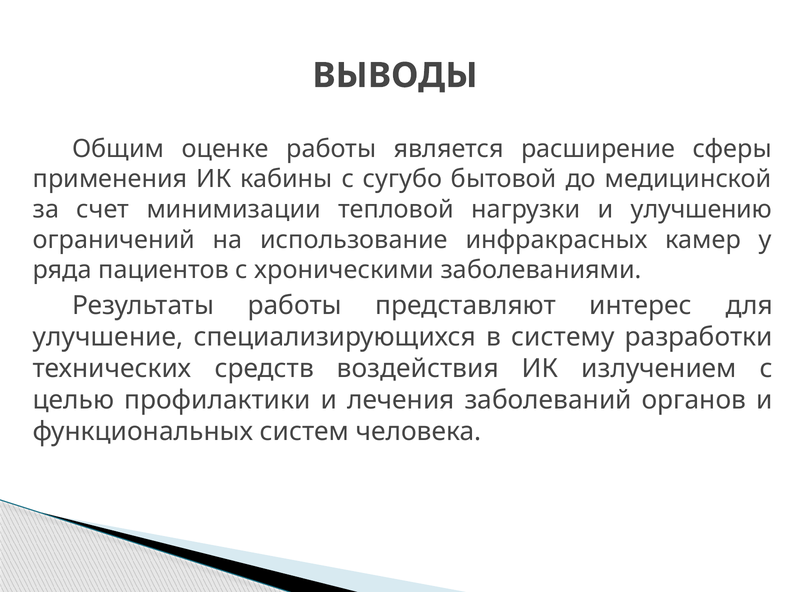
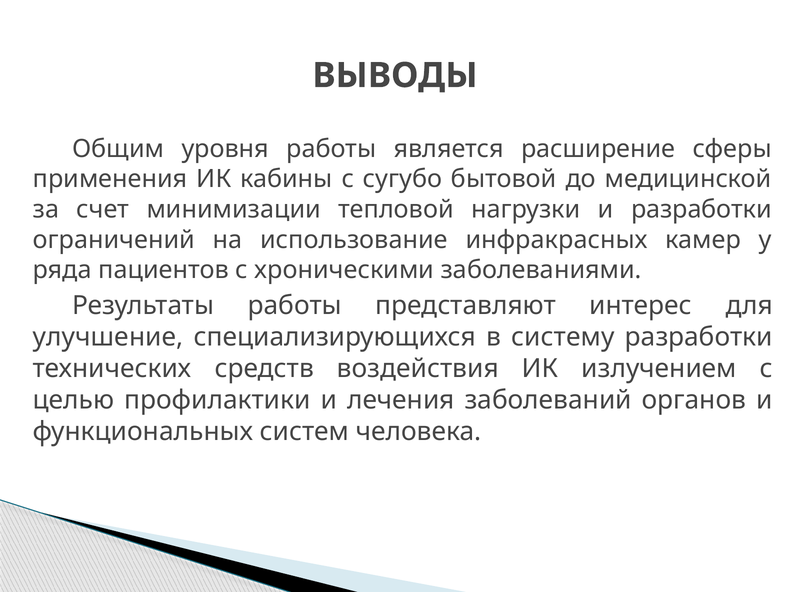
оценке: оценке -> уровня (225, 149)
и улучшению: улучшению -> разработки (701, 210)
